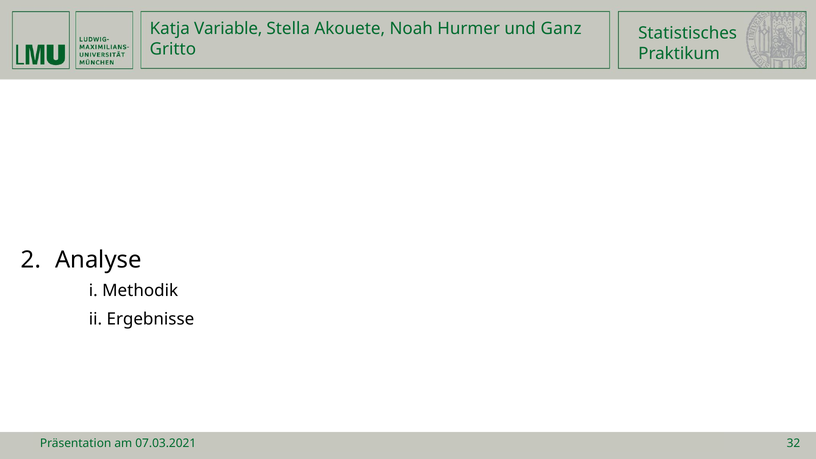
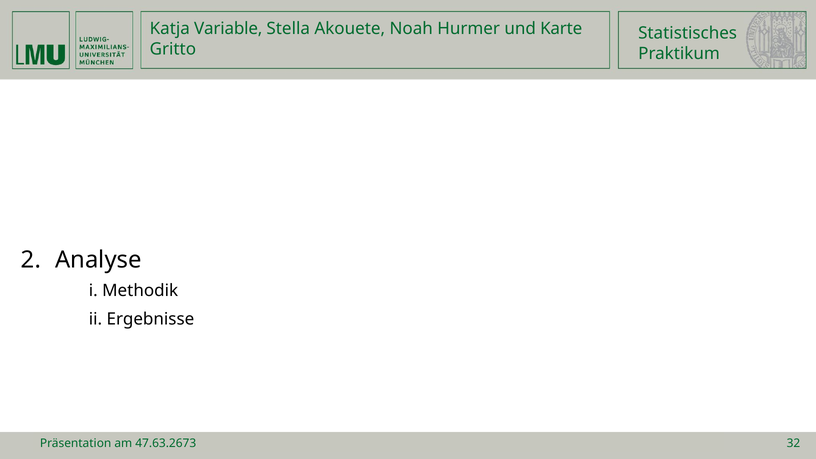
Ganz: Ganz -> Karte (561, 29)
07.03.2021: 07.03.2021 -> 47.63.2673 (166, 443)
